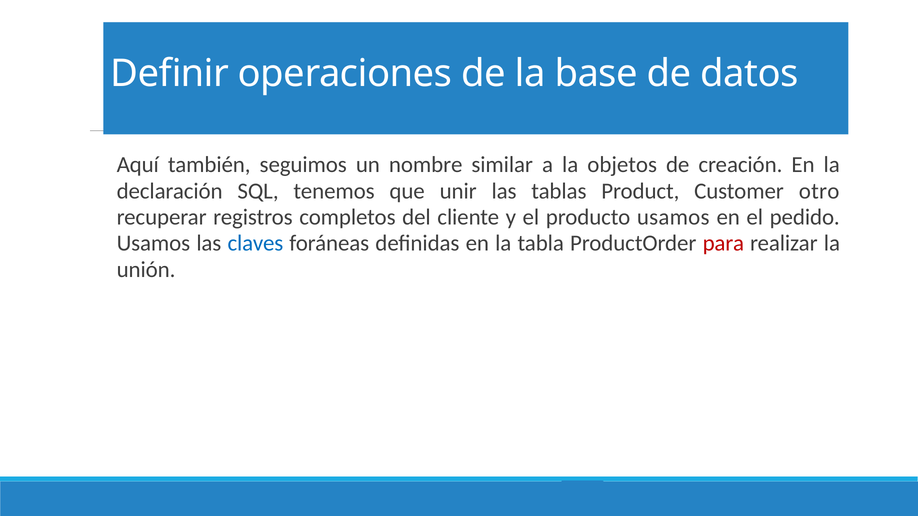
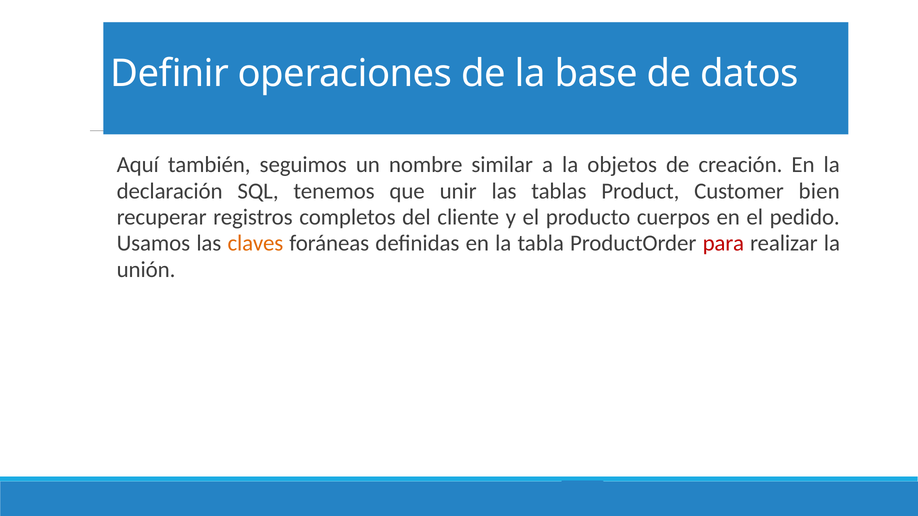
otro: otro -> bien (819, 191)
producto usamos: usamos -> cuerpos (673, 217)
claves colour: blue -> orange (255, 244)
